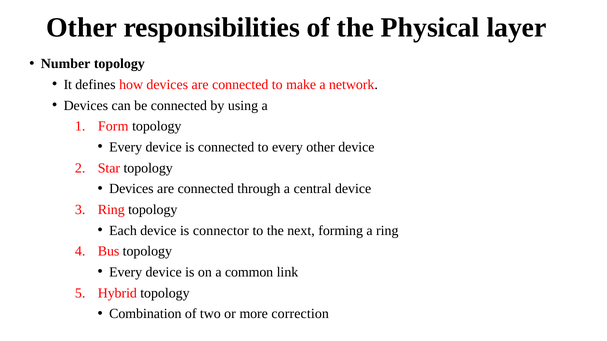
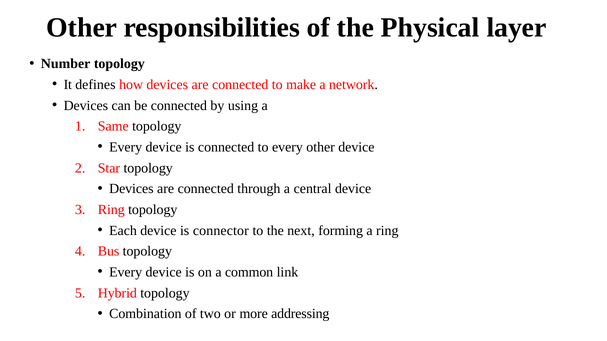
Form: Form -> Same (113, 127)
correction: correction -> addressing (300, 314)
